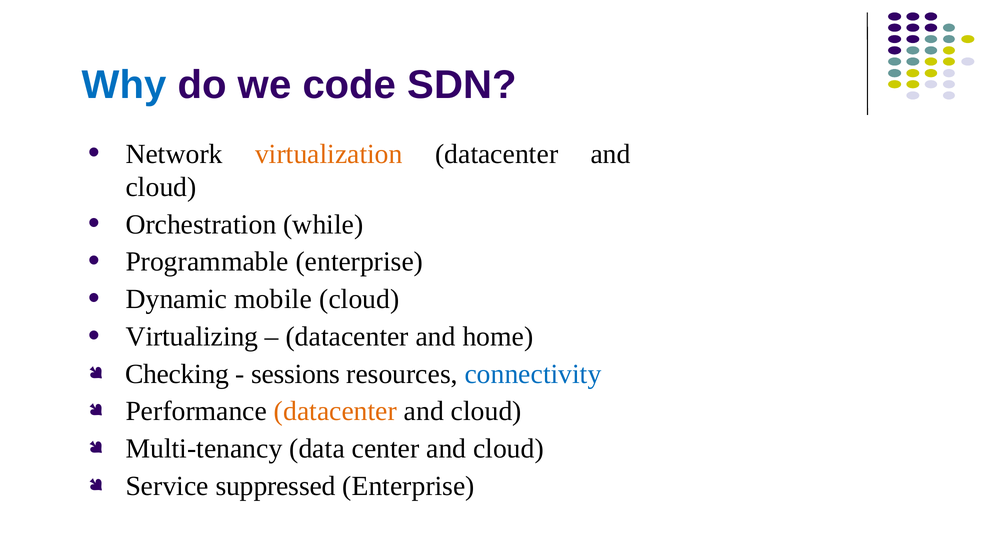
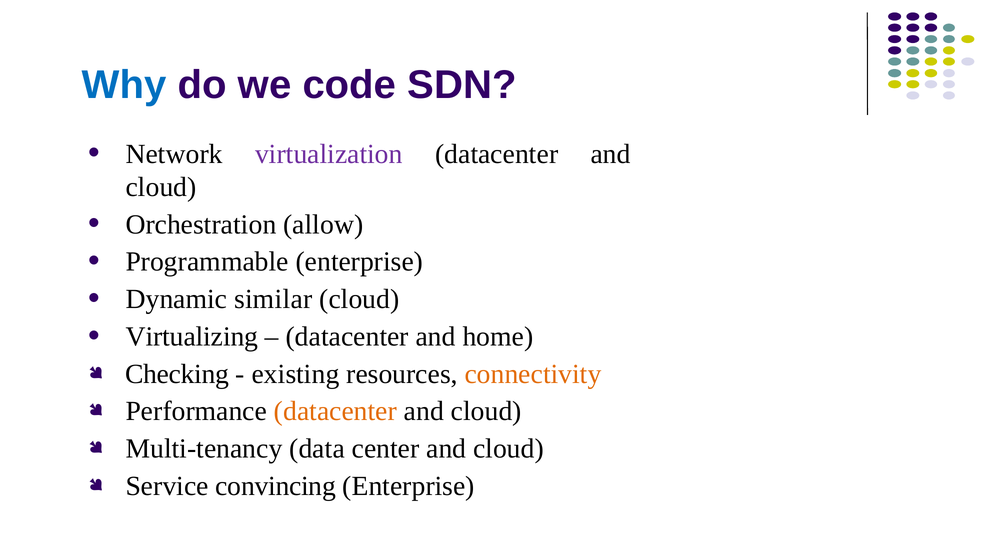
virtualization colour: orange -> purple (329, 154)
while: while -> allow (323, 225)
mobile: mobile -> similar (273, 299)
sessions: sessions -> existing (296, 374)
connectivity colour: blue -> orange (533, 374)
suppressed: suppressed -> convincing (276, 486)
